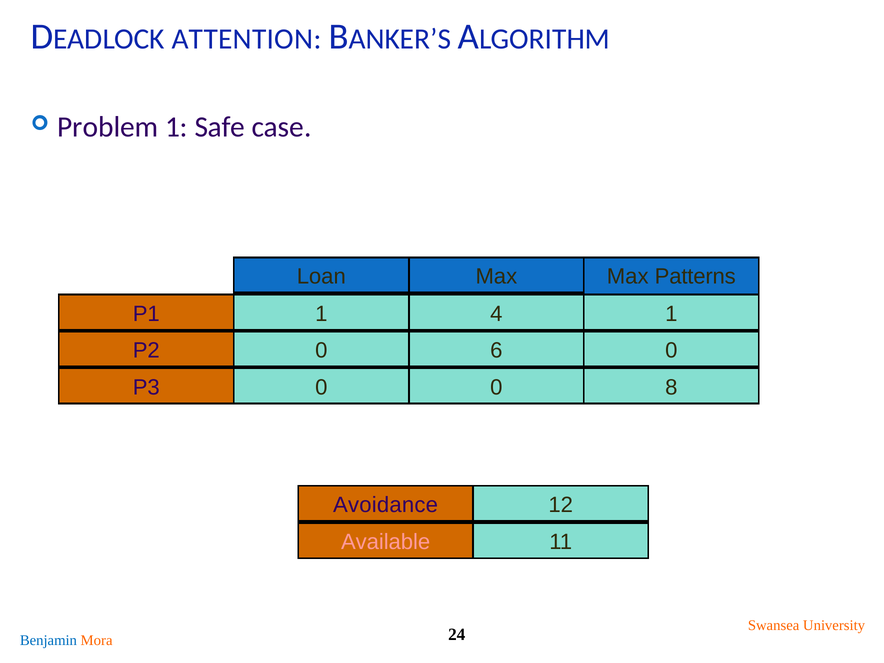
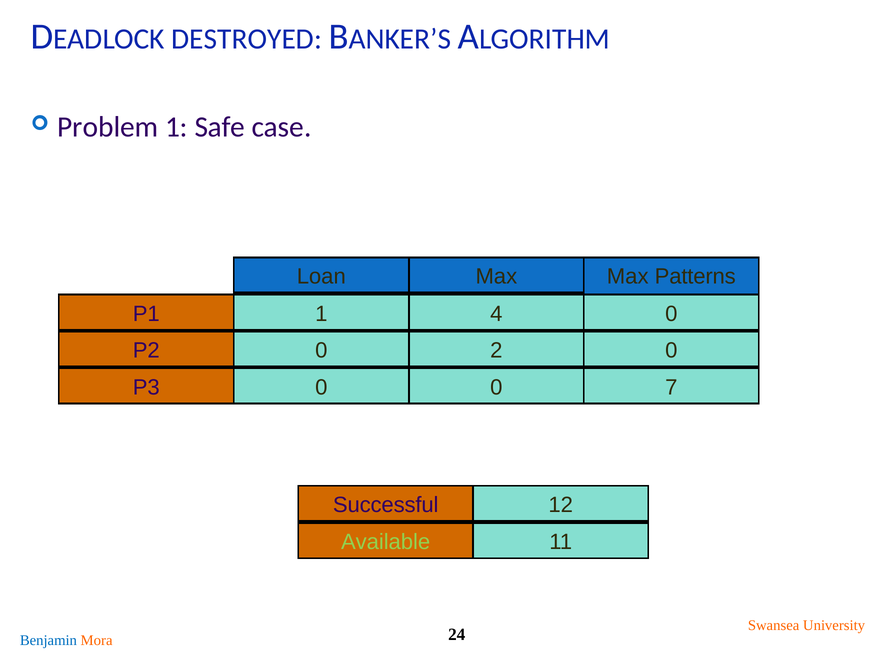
ATTENTION: ATTENTION -> DESTROYED (247, 39)
4 1: 1 -> 0 (671, 314)
6: 6 -> 2 (496, 351)
8: 8 -> 7 (671, 387)
Avoidance: Avoidance -> Successful (386, 505)
Available colour: pink -> light green (386, 542)
